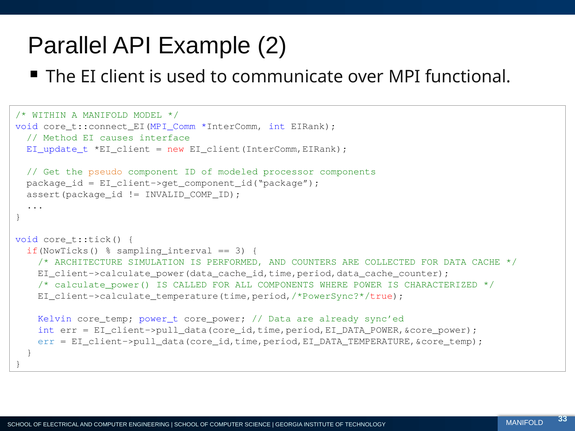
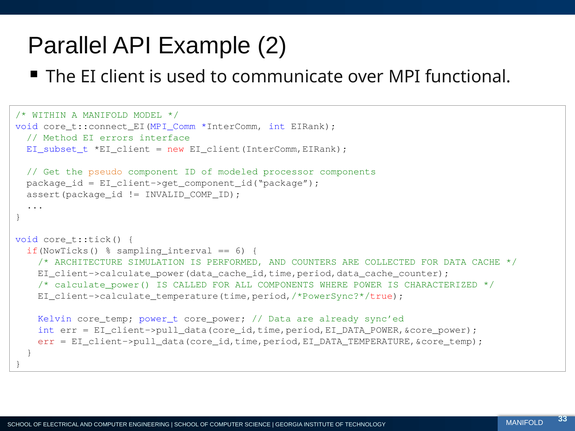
causes: causes -> errors (117, 137)
EI_update_t: EI_update_t -> EI_subset_t (58, 149)
3: 3 -> 6 (241, 251)
err colour: blue -> red (46, 341)
